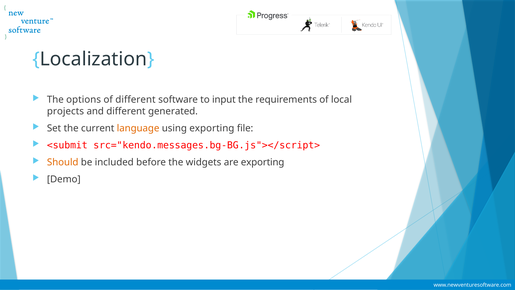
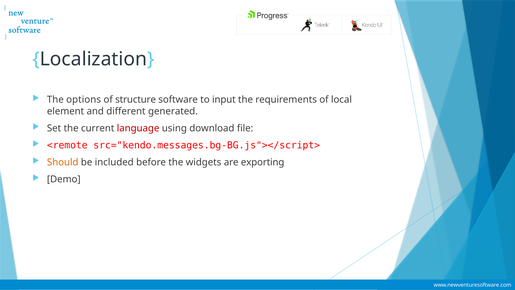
of different: different -> structure (136, 100)
projects: projects -> element (66, 111)
language colour: orange -> red (138, 128)
using exporting: exporting -> download (212, 128)
<submit: <submit -> <remote (67, 145)
